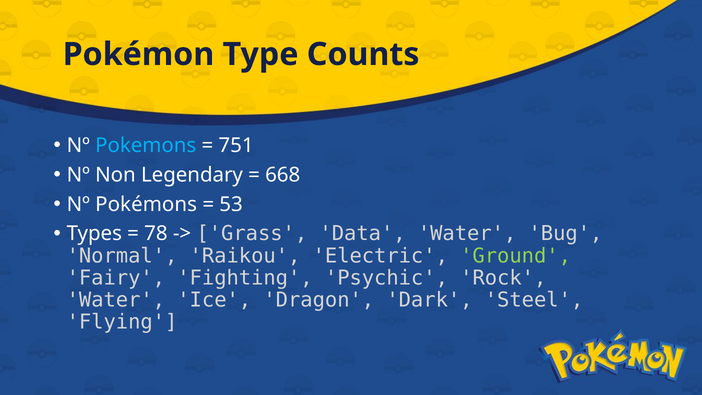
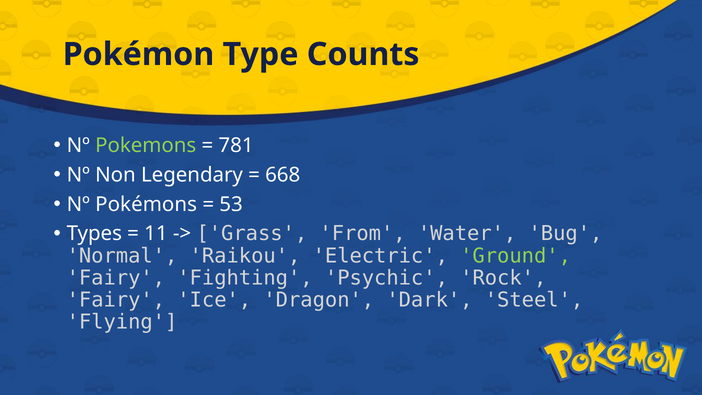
Pokemons colour: light blue -> light green (146, 145)
751: 751 -> 781 (236, 145)
78: 78 -> 11 (156, 234)
Data: Data -> From (363, 234)
Water: Water -> Fairy (116, 300)
